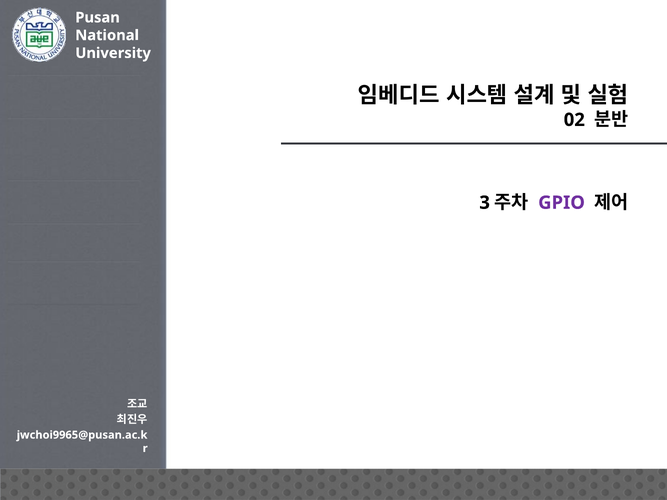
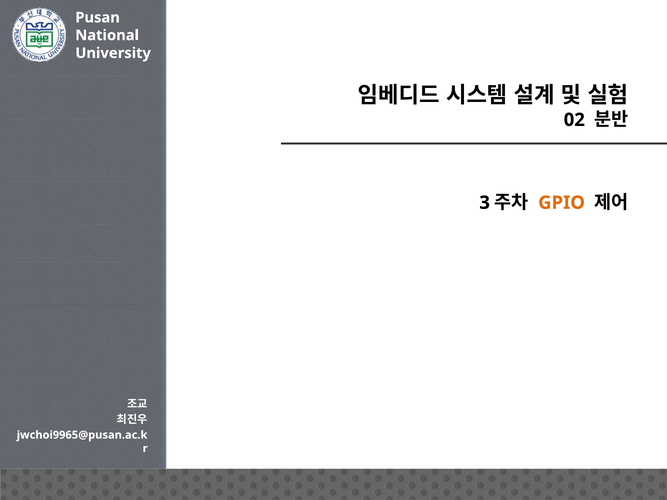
GPIO colour: purple -> orange (562, 203)
